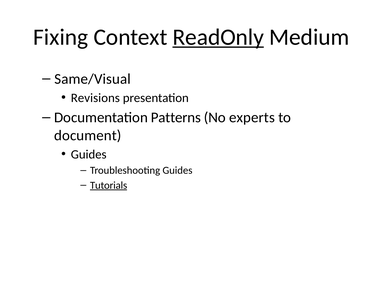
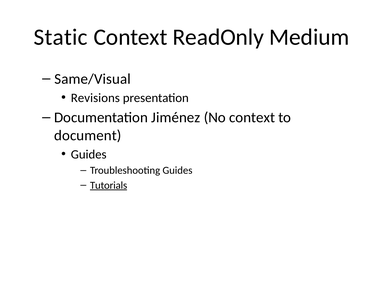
Fixing: Fixing -> Static (61, 37)
ReadOnly underline: present -> none (218, 37)
Patterns: Patterns -> Jiménez (176, 118)
No experts: experts -> context (252, 118)
